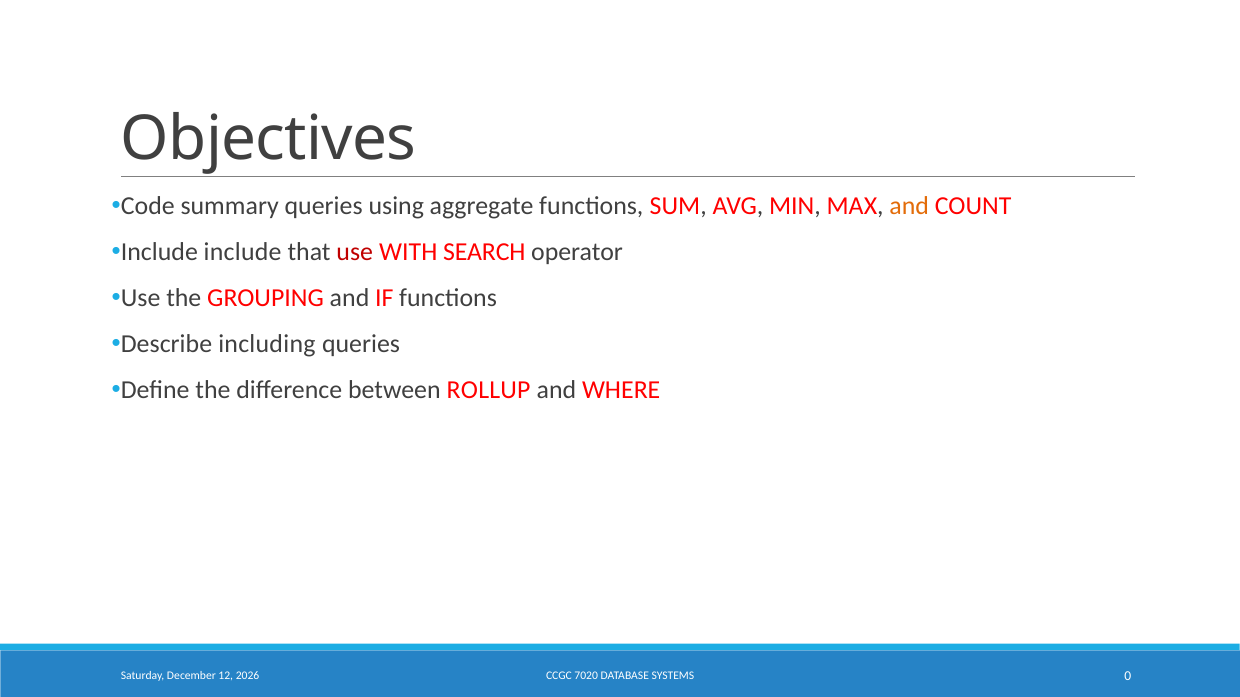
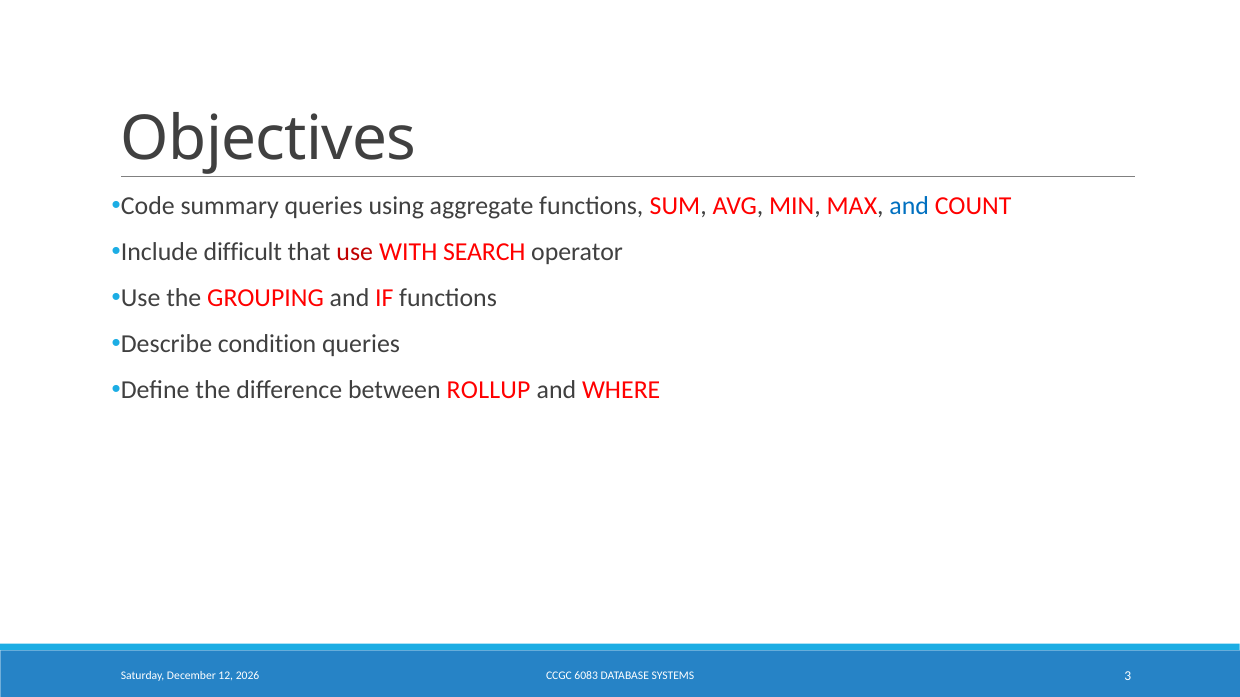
and colour: orange -> blue (909, 206)
Include include: include -> difficult (243, 252)
including: including -> condition (267, 344)
7020: 7020 -> 6083 (586, 676)
0: 0 -> 3 (1128, 676)
